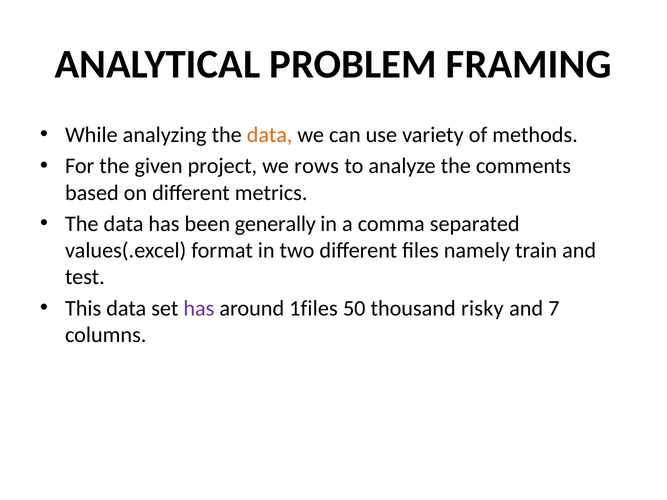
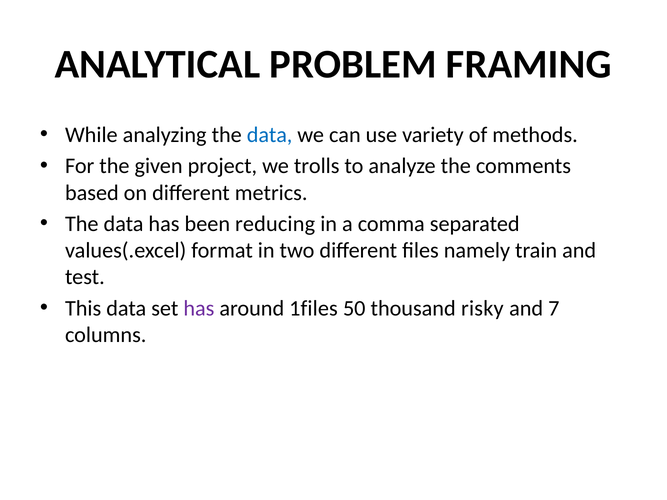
data colour: orange -> blue (270, 135)
rows: rows -> trolls (317, 166)
generally: generally -> reducing (275, 224)
